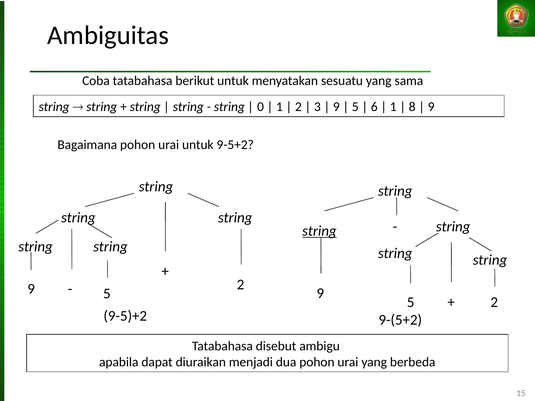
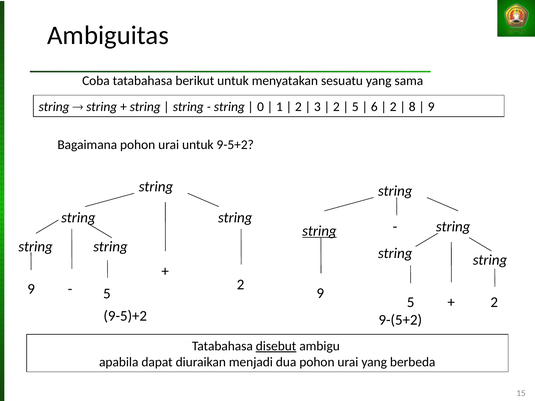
9: 9 -> 2 (336, 107)
1: 1 -> 2 (393, 107)
disebut underline: none -> present (276, 346)
